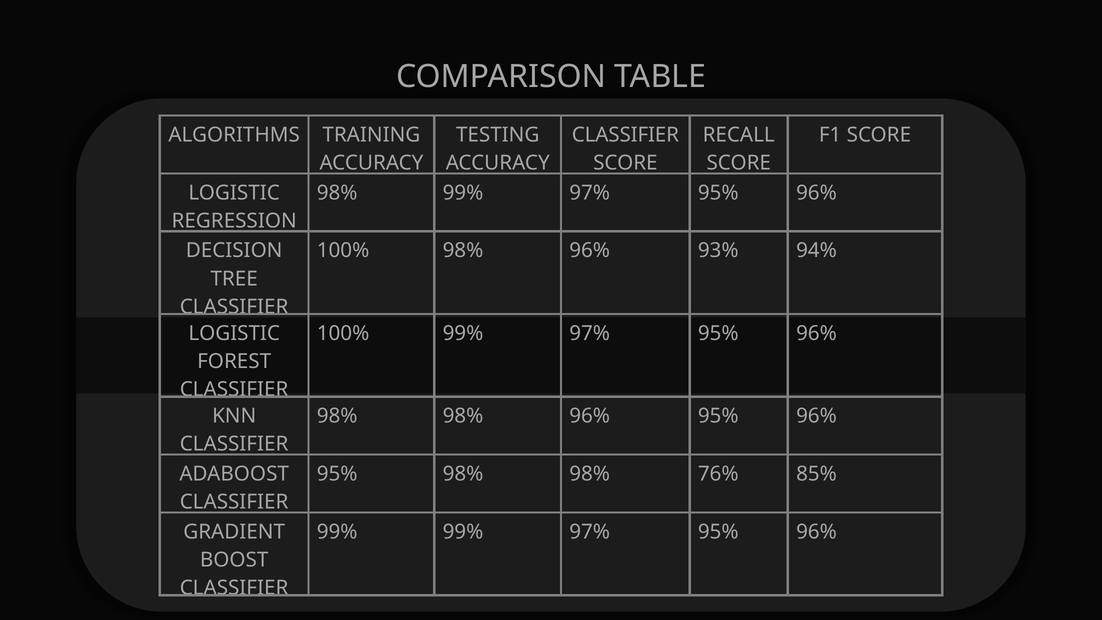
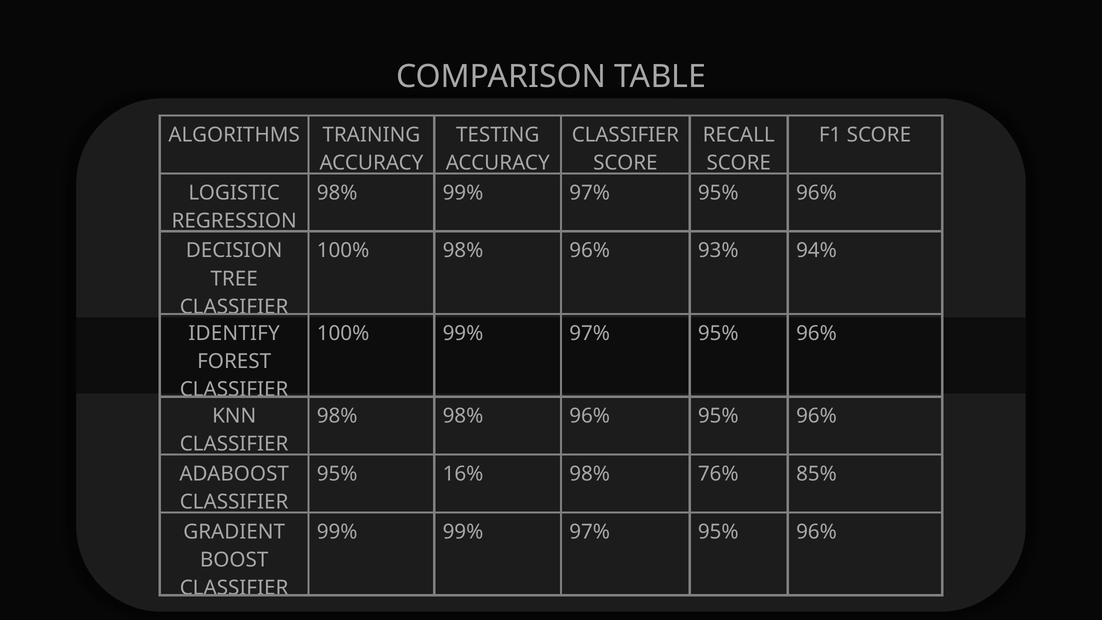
LOGISTIC: LOGISTIC -> IDENTIFY (234, 333)
95% 98%: 98% -> 16% (463, 474)
